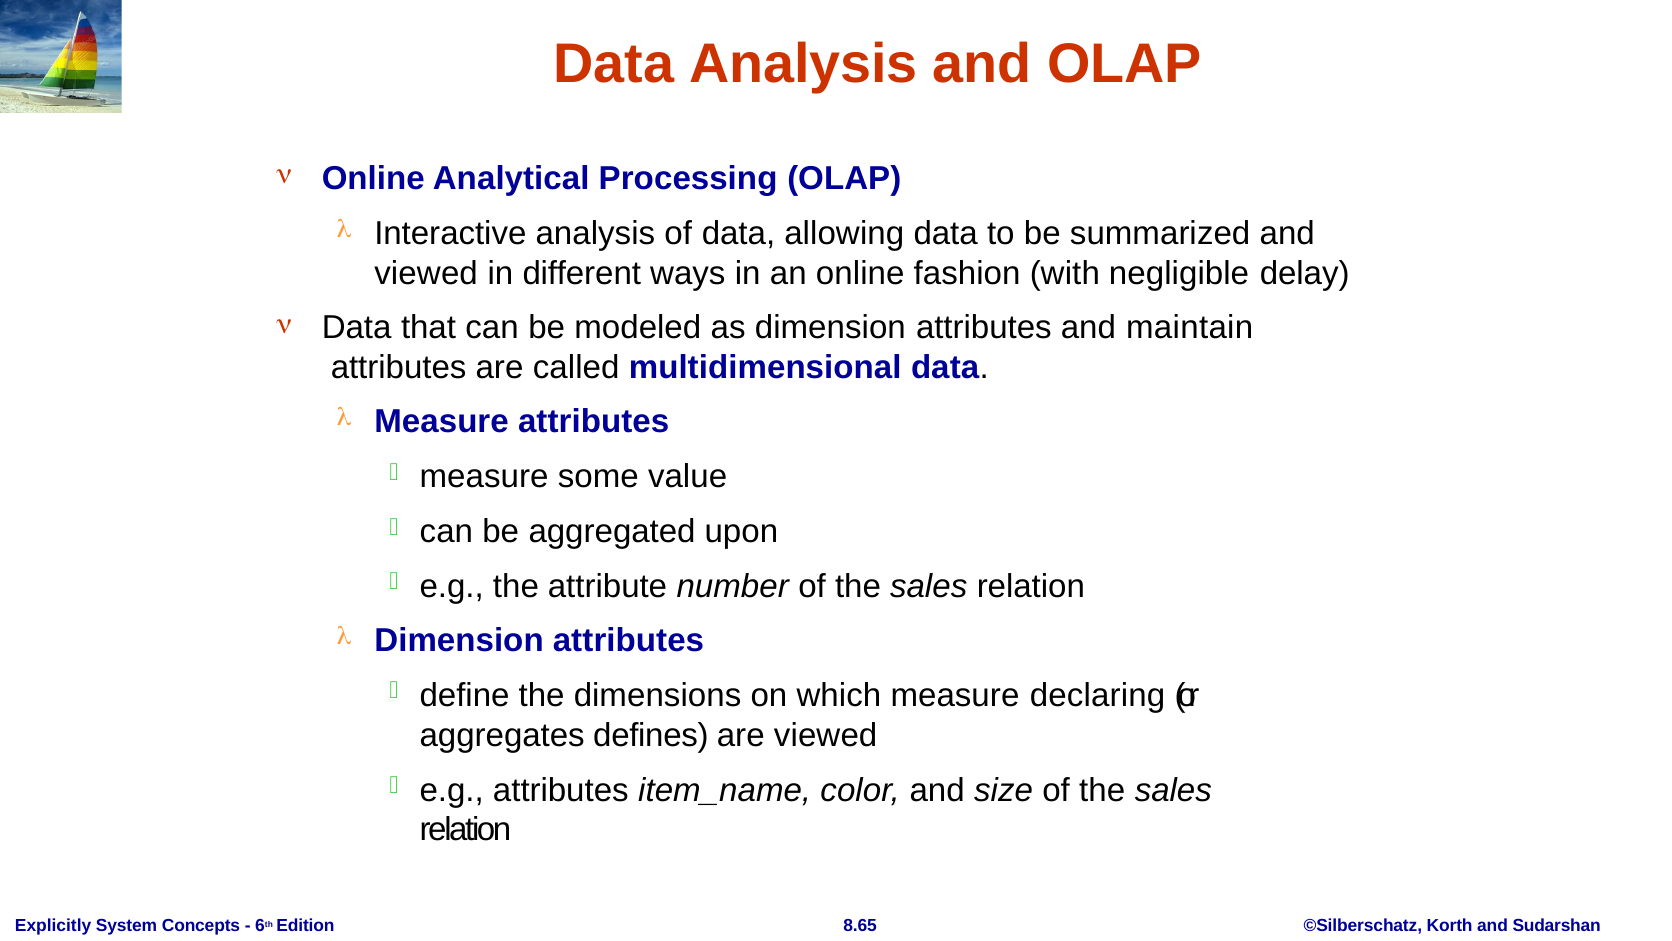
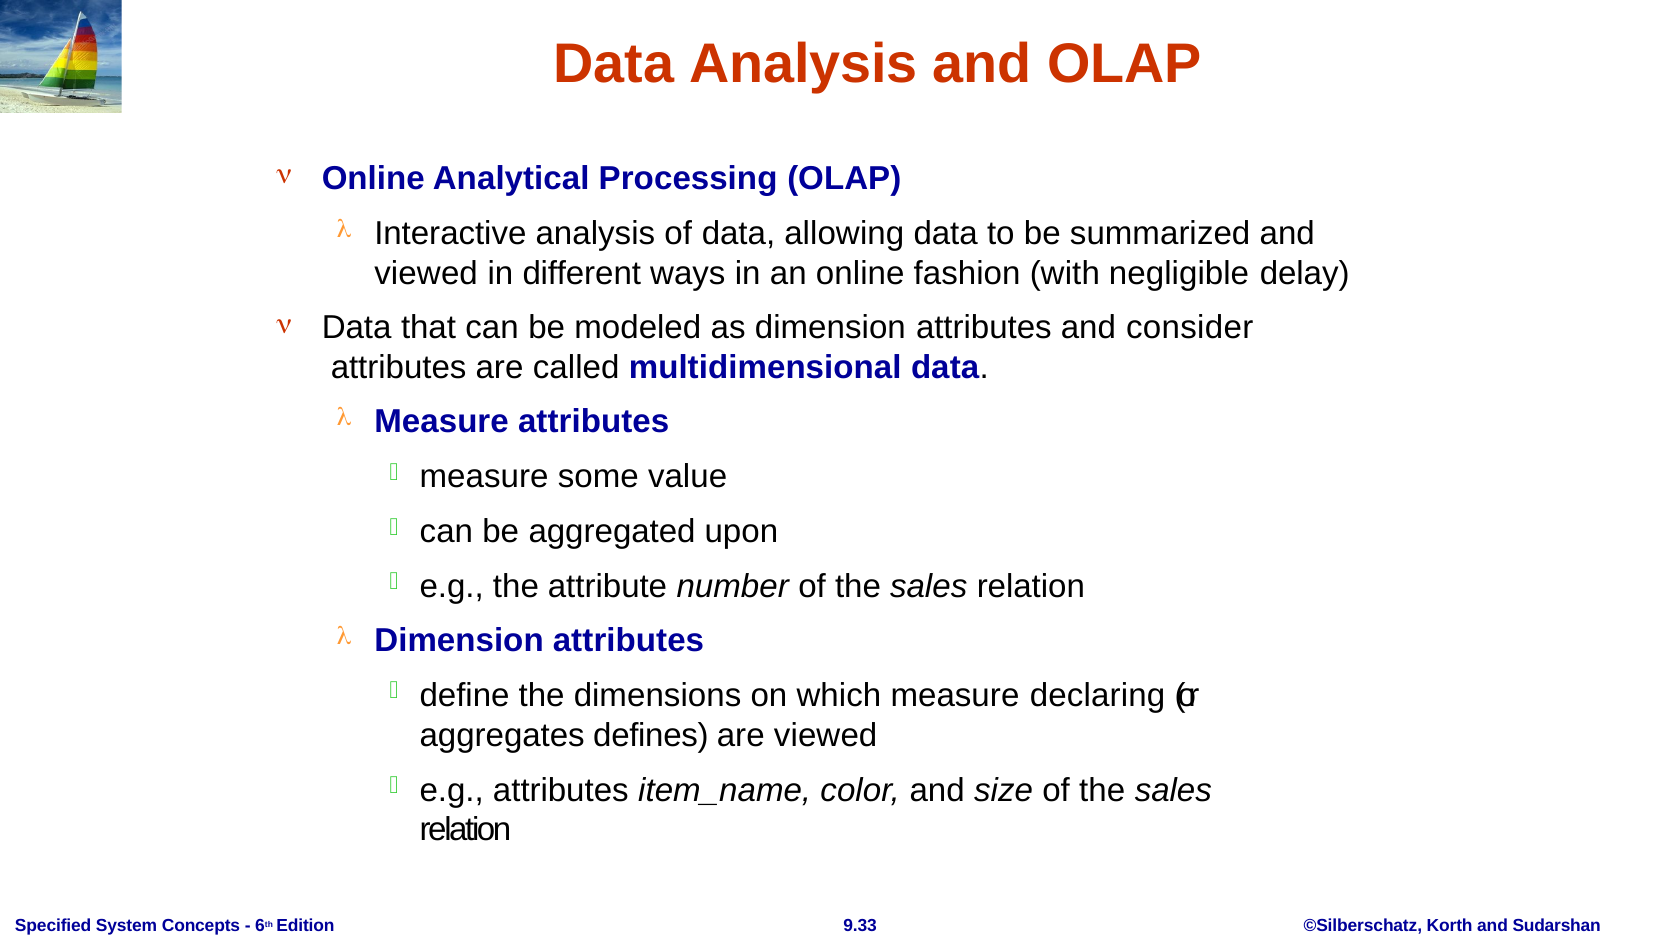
maintain: maintain -> consider (1190, 328)
Explicitly: Explicitly -> Specified (53, 925)
8.65: 8.65 -> 9.33 (860, 925)
